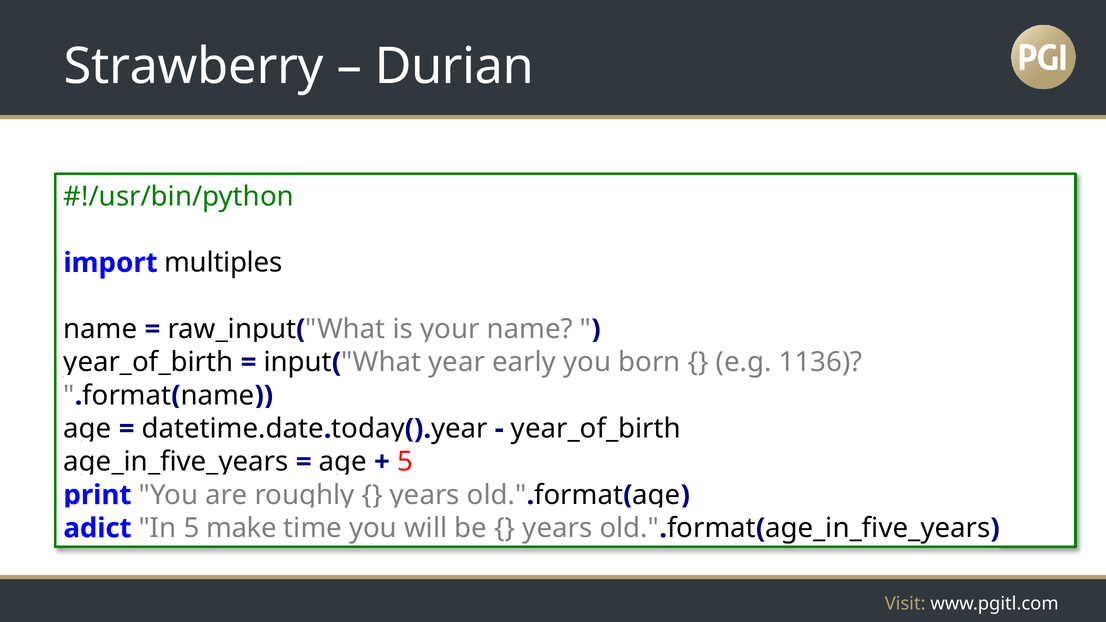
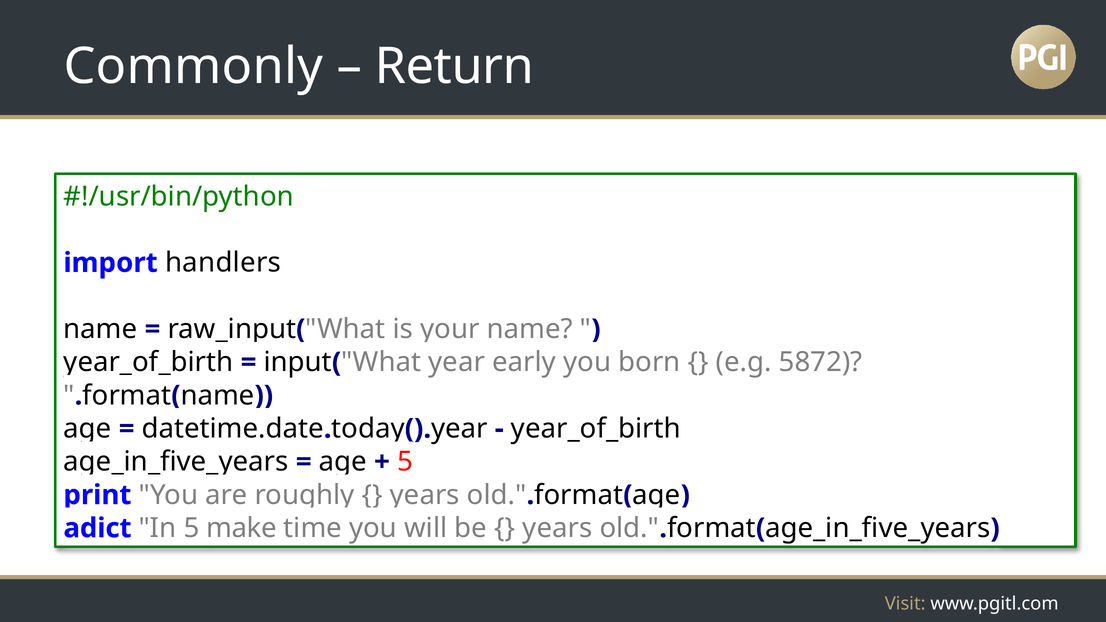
Strawberry: Strawberry -> Commonly (193, 67)
Durian: Durian -> Return (454, 67)
multiples: multiples -> handlers (223, 263)
1136: 1136 -> 5872 (821, 362)
